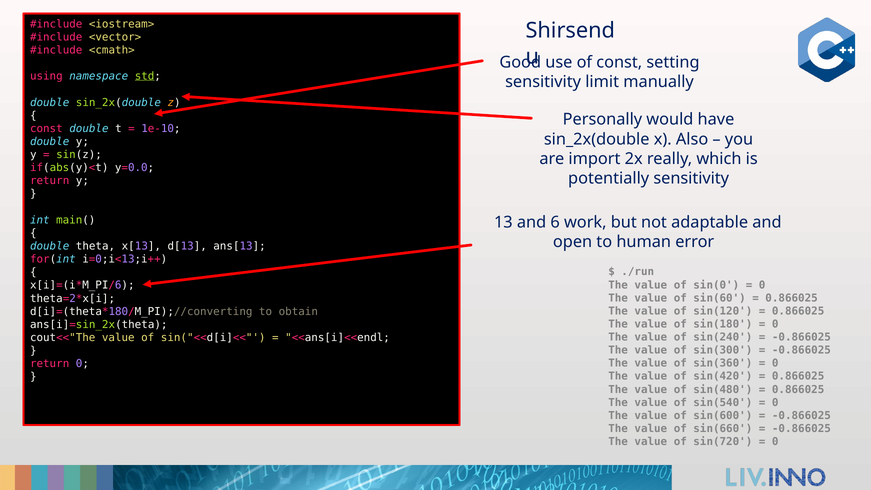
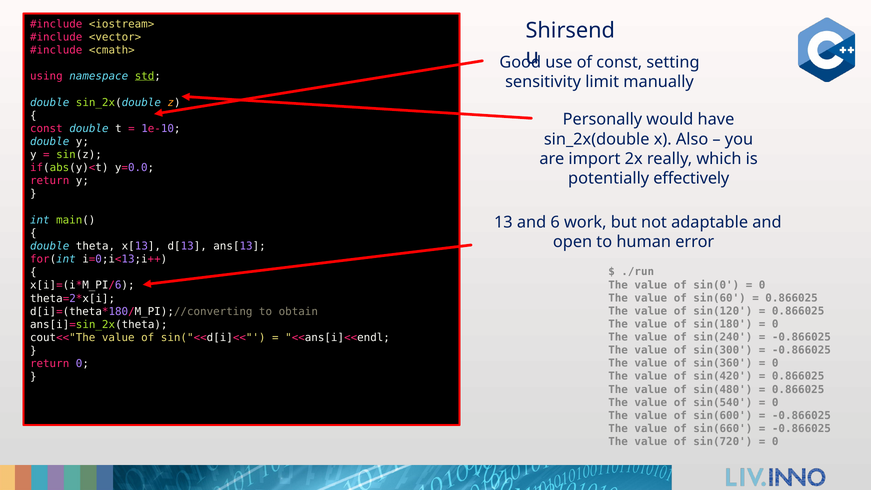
potentially sensitivity: sensitivity -> effectively (691, 178)
